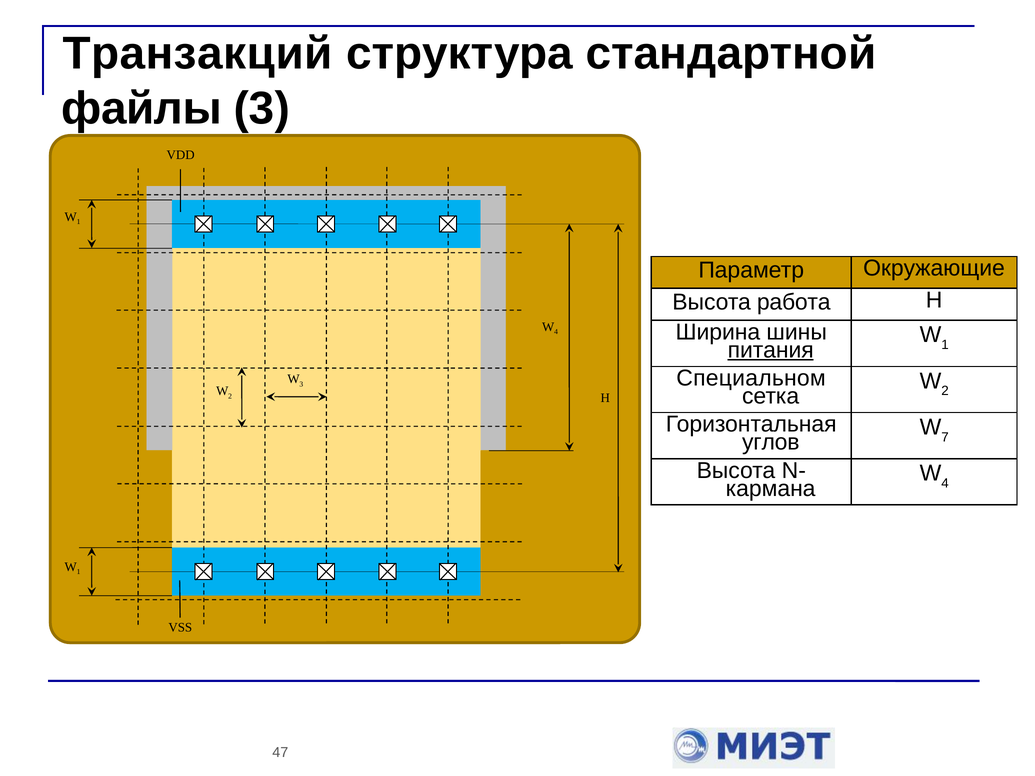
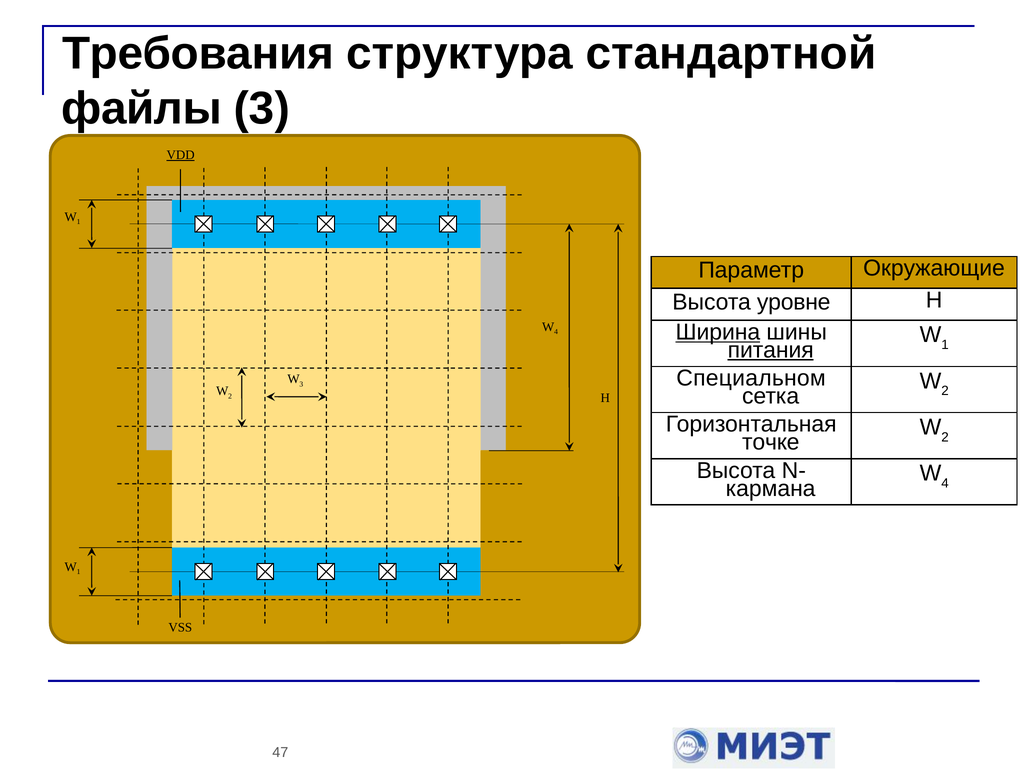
Транзакций: Транзакций -> Требования (198, 54)
VDD underline: none -> present (181, 155)
работа: работа -> уровне (794, 302)
Ширина underline: none -> present (718, 332)
7: 7 -> 2 (945, 437)
углов: углов -> точке (771, 442)
